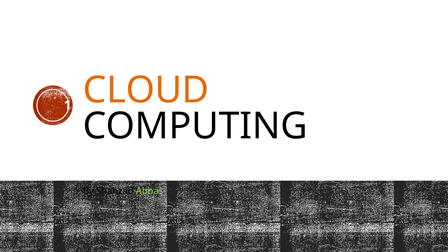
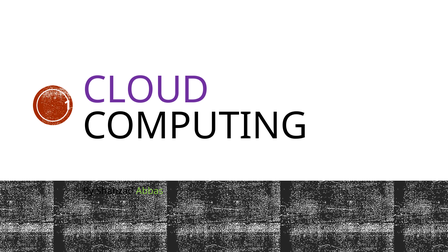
CLOUD colour: orange -> purple (146, 90)
